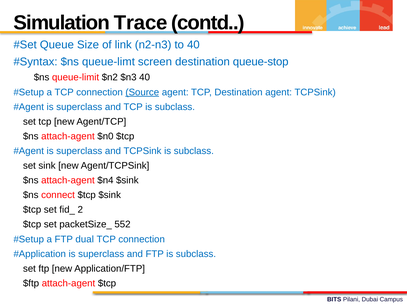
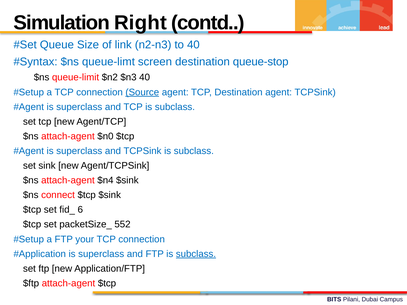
Trace: Trace -> Right (140, 23)
2: 2 -> 6 (80, 210)
dual: dual -> your (85, 239)
subclass underline: none -> present (196, 254)
